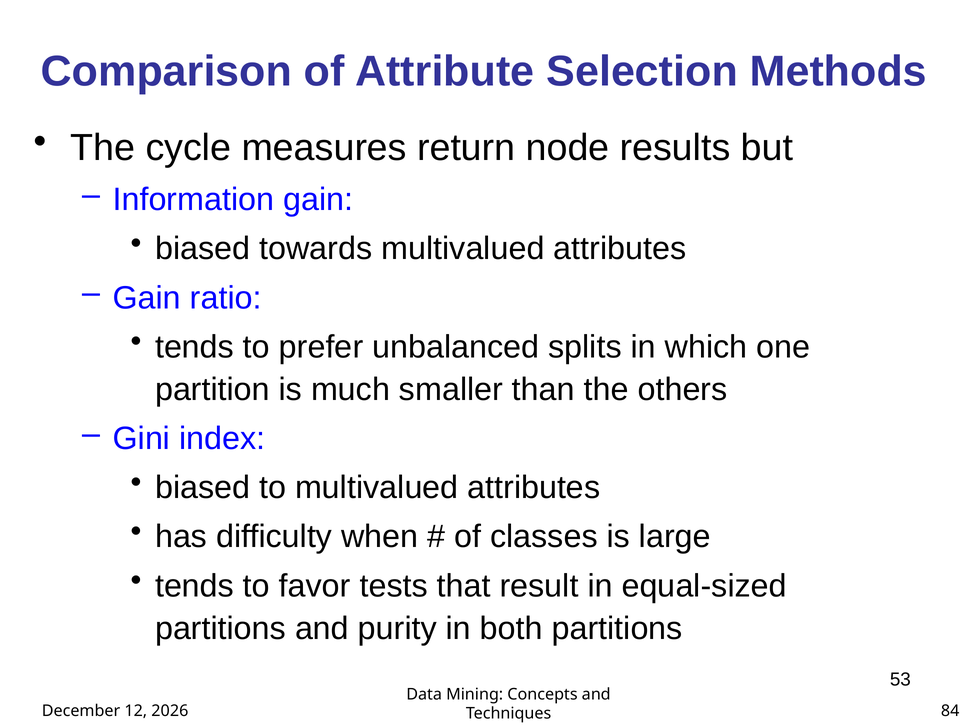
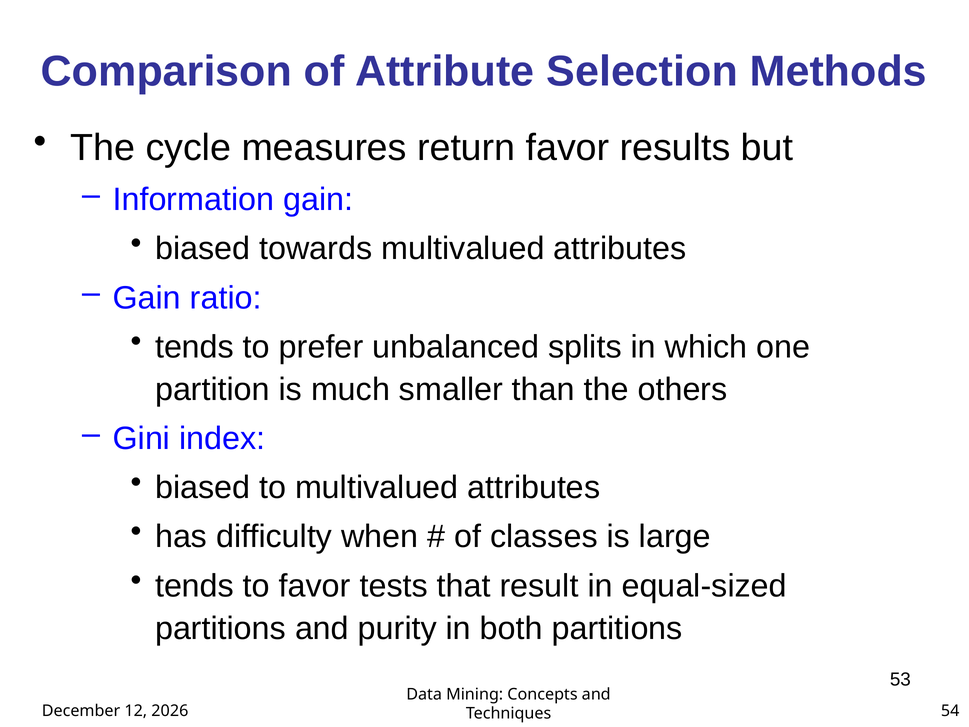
return node: node -> favor (568, 148)
84: 84 -> 54 (950, 711)
